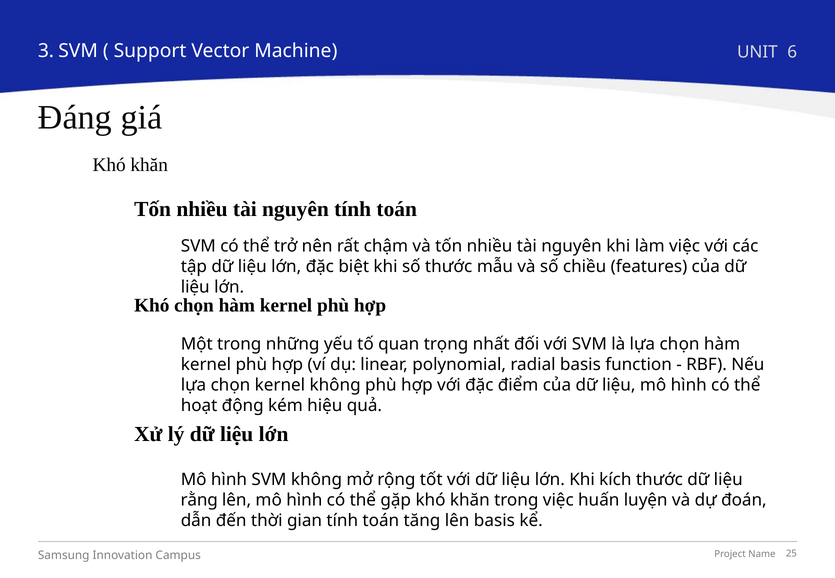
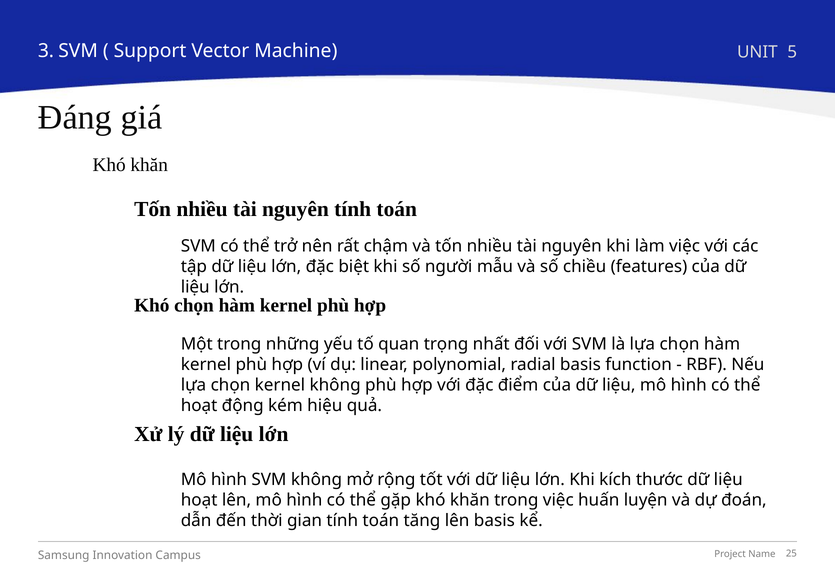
6: 6 -> 5 (792, 52)
số thước: thước -> người (449, 267)
rằng: rằng -> hoạt (199, 500)
